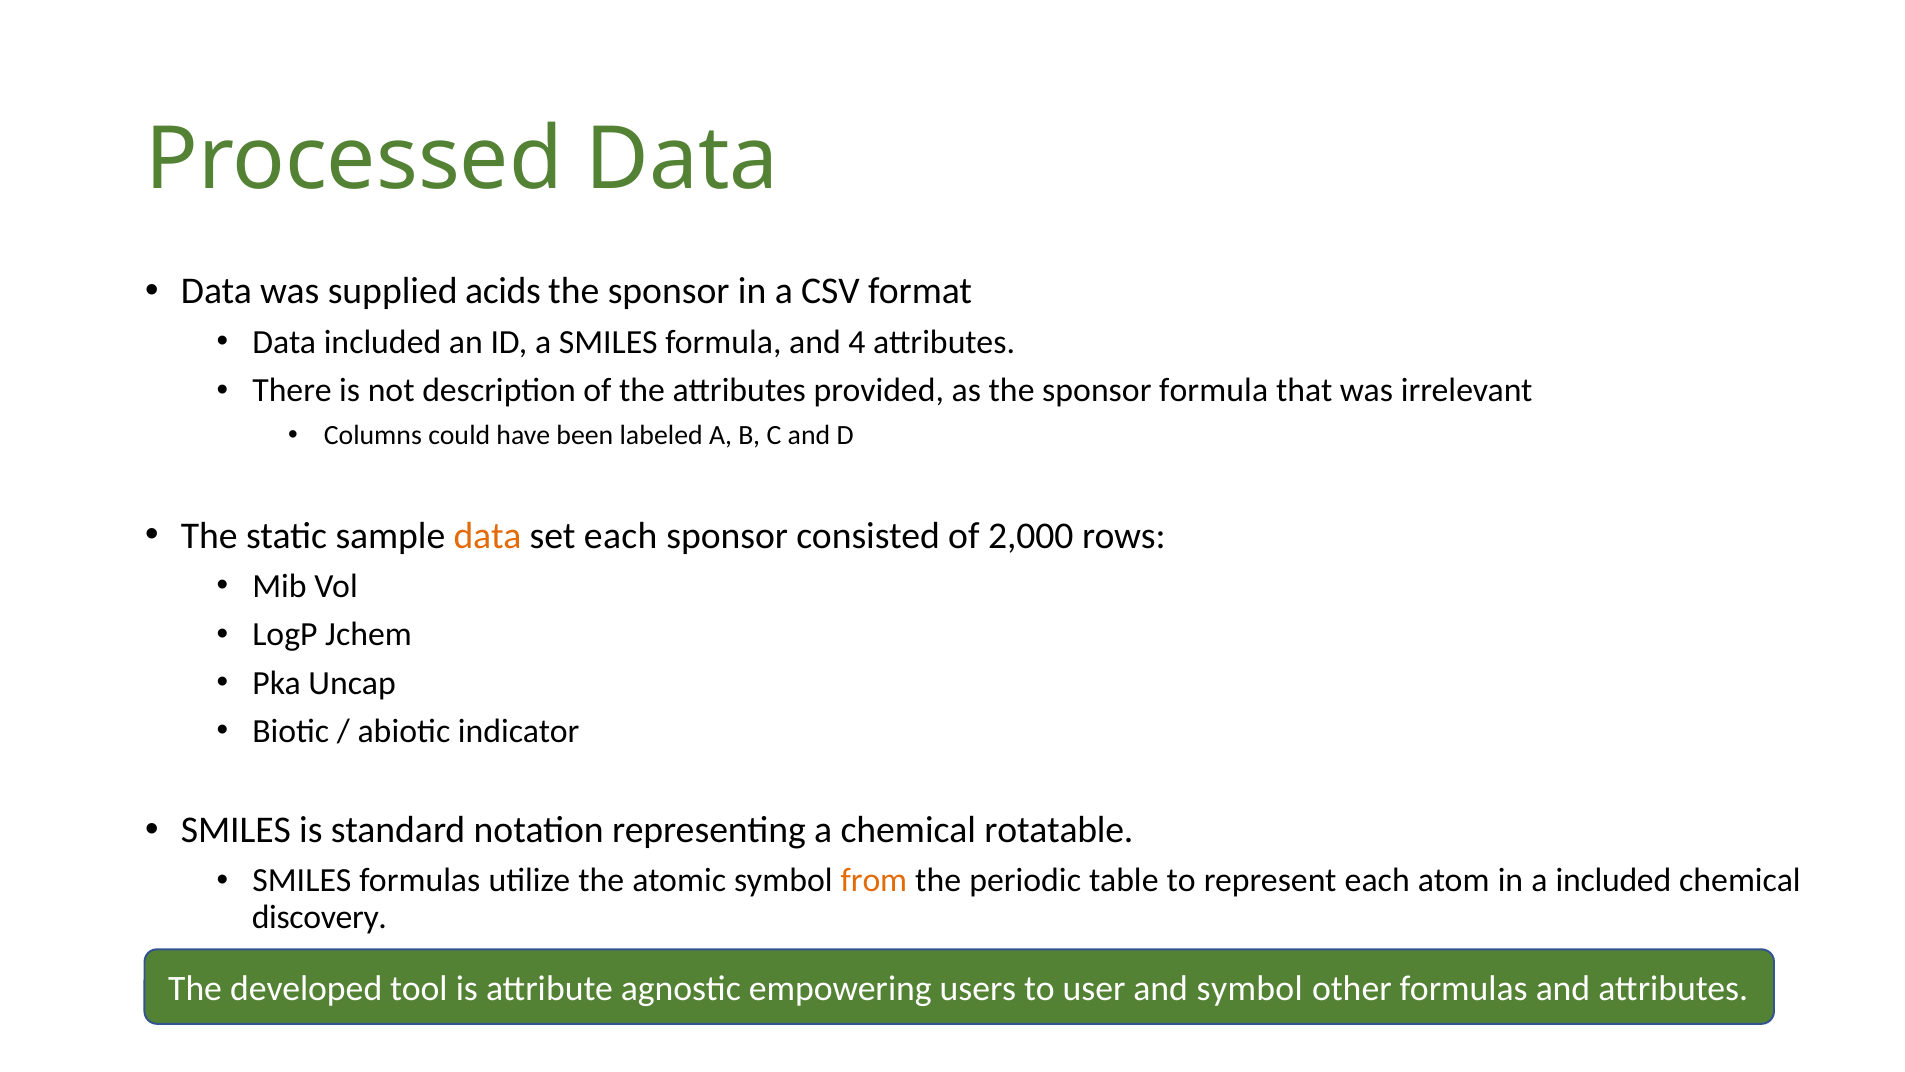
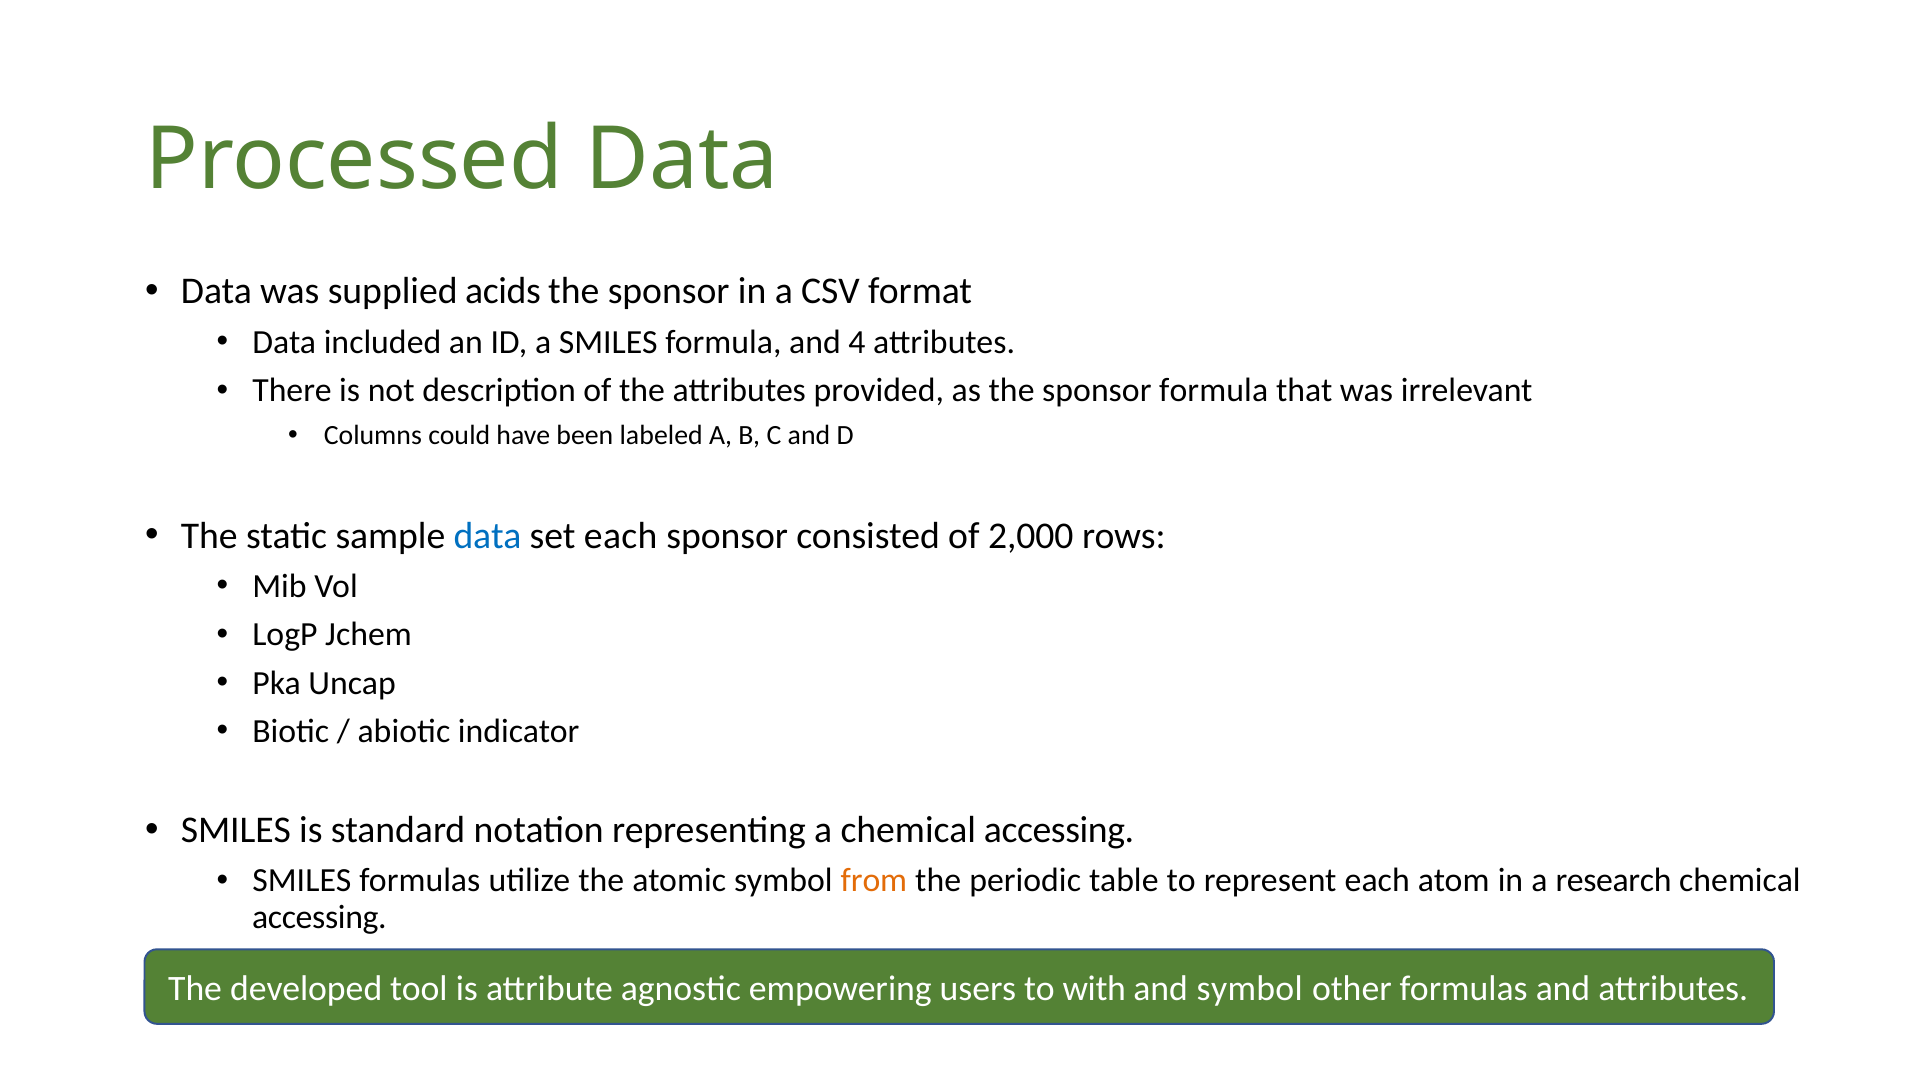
data colour: orange -> blue (488, 535)
a chemical rotatable: rotatable -> accessing (1059, 830)
a included: included -> research (1614, 880)
discovery: discovery -> accessing (319, 917)
user: user -> with (1094, 989)
